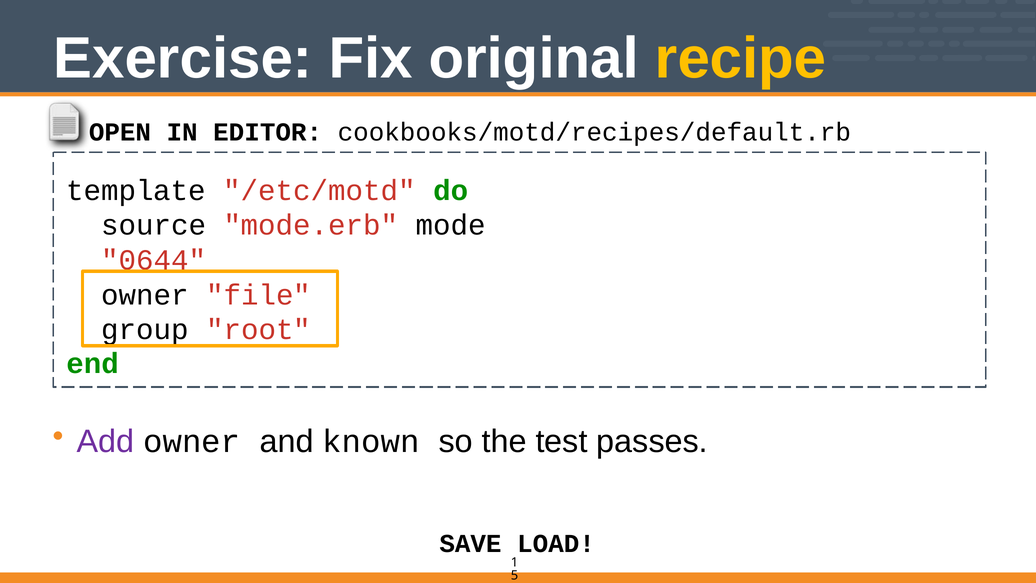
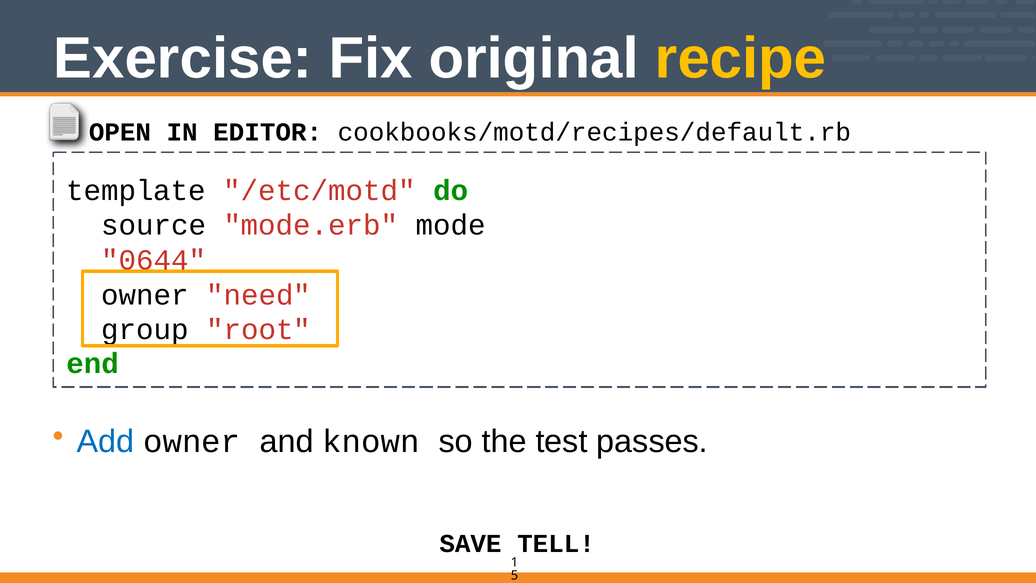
file: file -> need (259, 295)
Add colour: purple -> blue (106, 442)
LOAD: LOAD -> TELL (556, 543)
